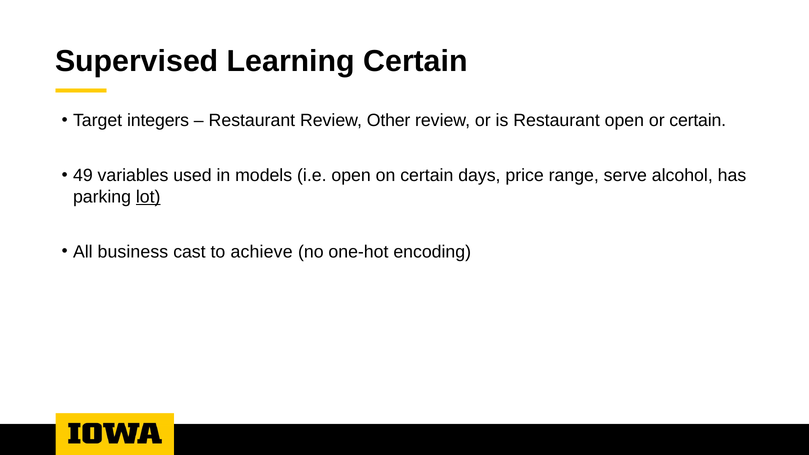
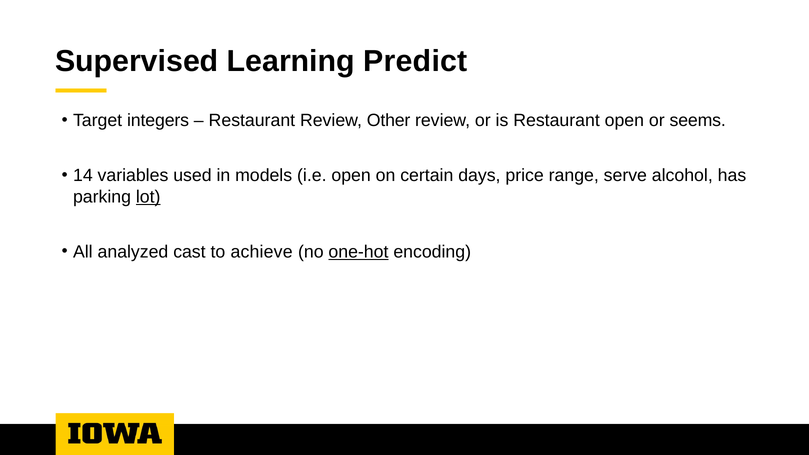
Learning Certain: Certain -> Predict (415, 61)
or certain: certain -> seems (698, 120)
49: 49 -> 14 (83, 176)
business: business -> analyzed (133, 252)
one-hot underline: none -> present (358, 252)
